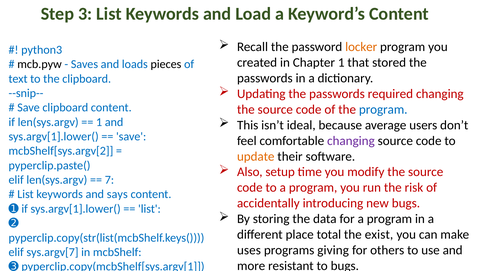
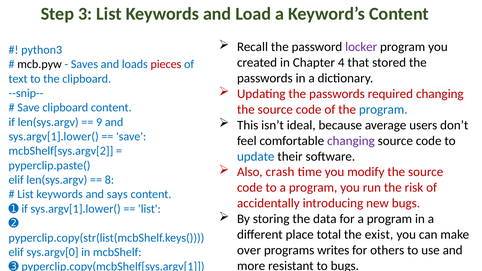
locker colour: orange -> purple (361, 47)
Chapter 1: 1 -> 4 (341, 63)
pieces colour: black -> red (166, 64)
1: 1 -> 9 (99, 122)
update colour: orange -> blue (256, 156)
setup: setup -> crash (280, 172)
7: 7 -> 8 (109, 180)
uses: uses -> over (249, 250)
giving: giving -> writes (333, 250)
sys.argv[7: sys.argv[7 -> sys.argv[0 (52, 252)
